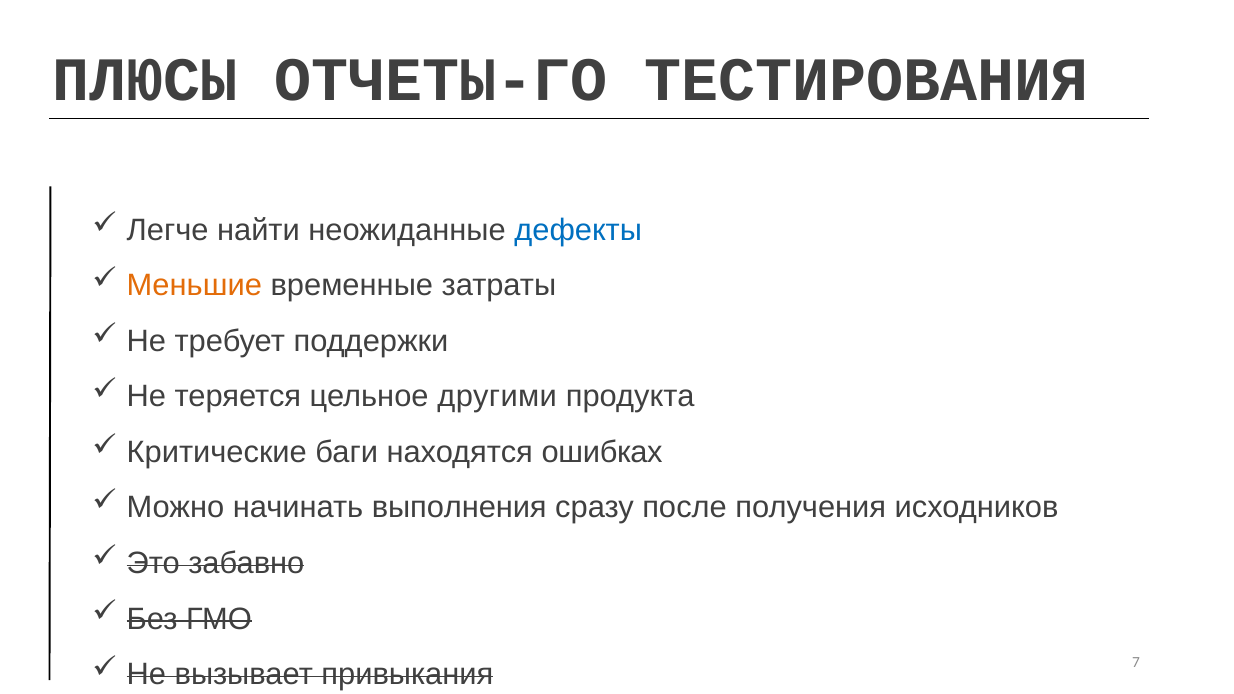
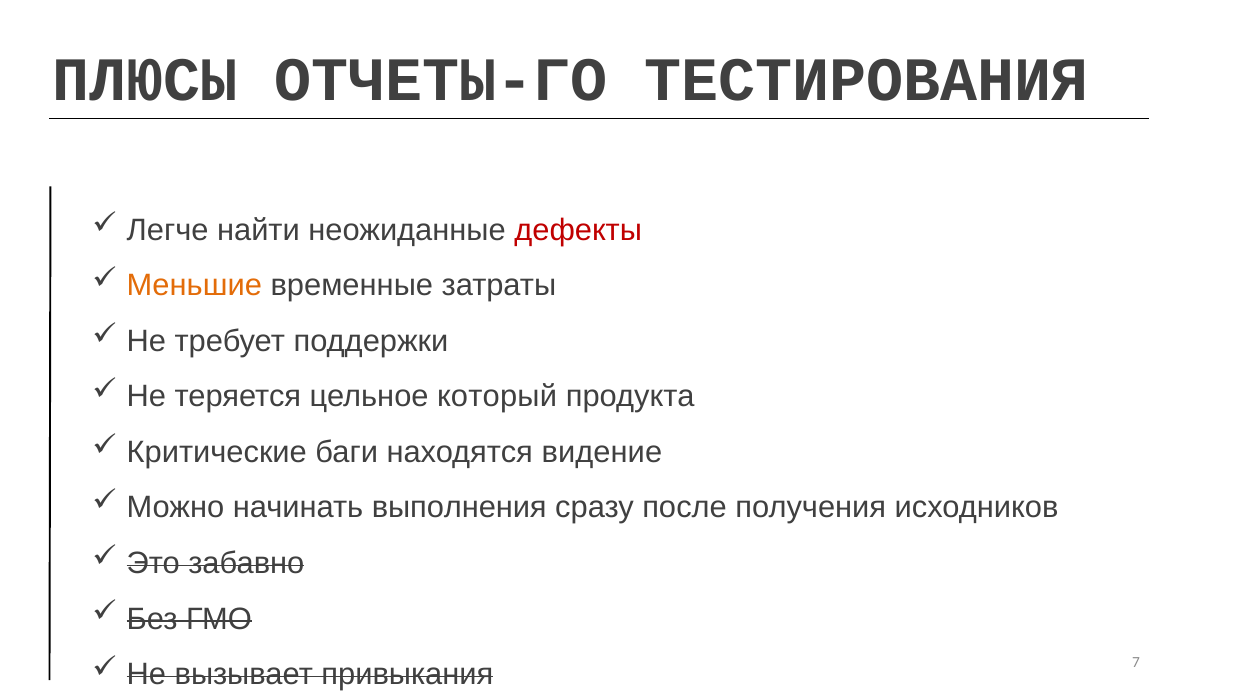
дефекты colour: blue -> red (578, 230)
другими: другими -> который (497, 397)
ошибках: ошибках -> видение (602, 452)
